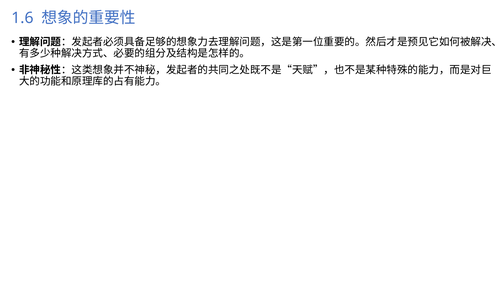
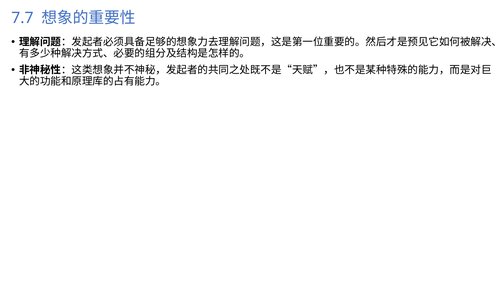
1.6: 1.6 -> 7.7 (22, 18)
